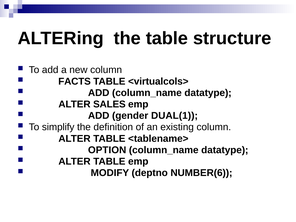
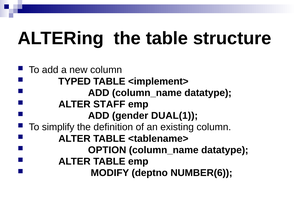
FACTS: FACTS -> TYPED (75, 81)
<virtualcols>: <virtualcols> -> <implement> (158, 81)
SALES: SALES -> STAFF (109, 104)
